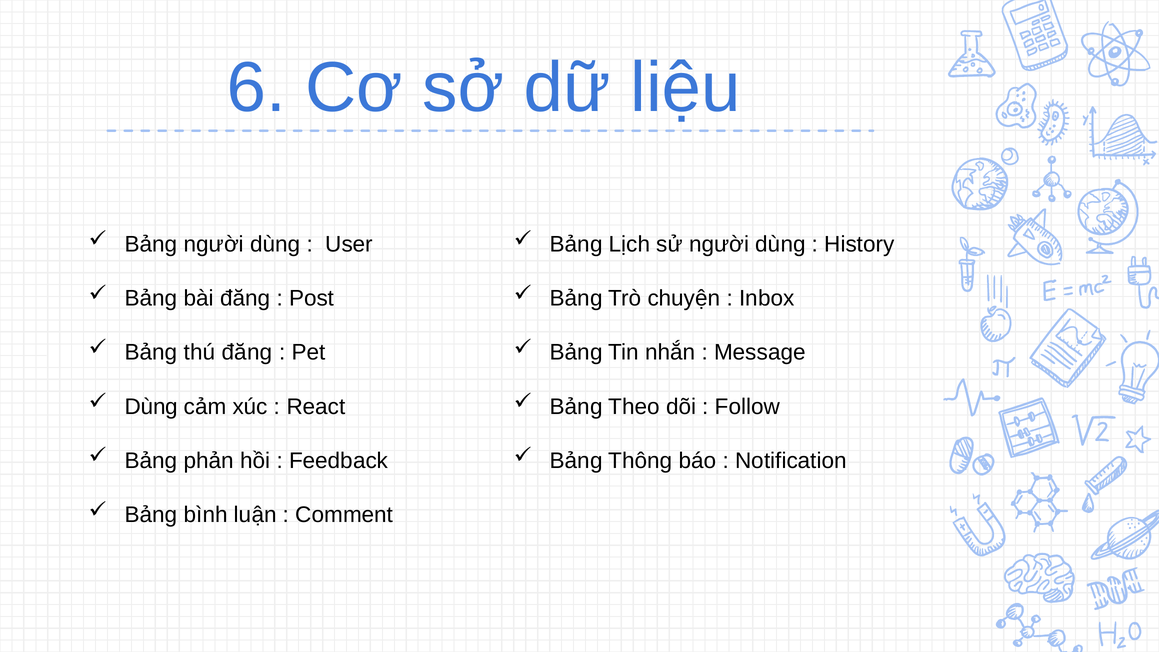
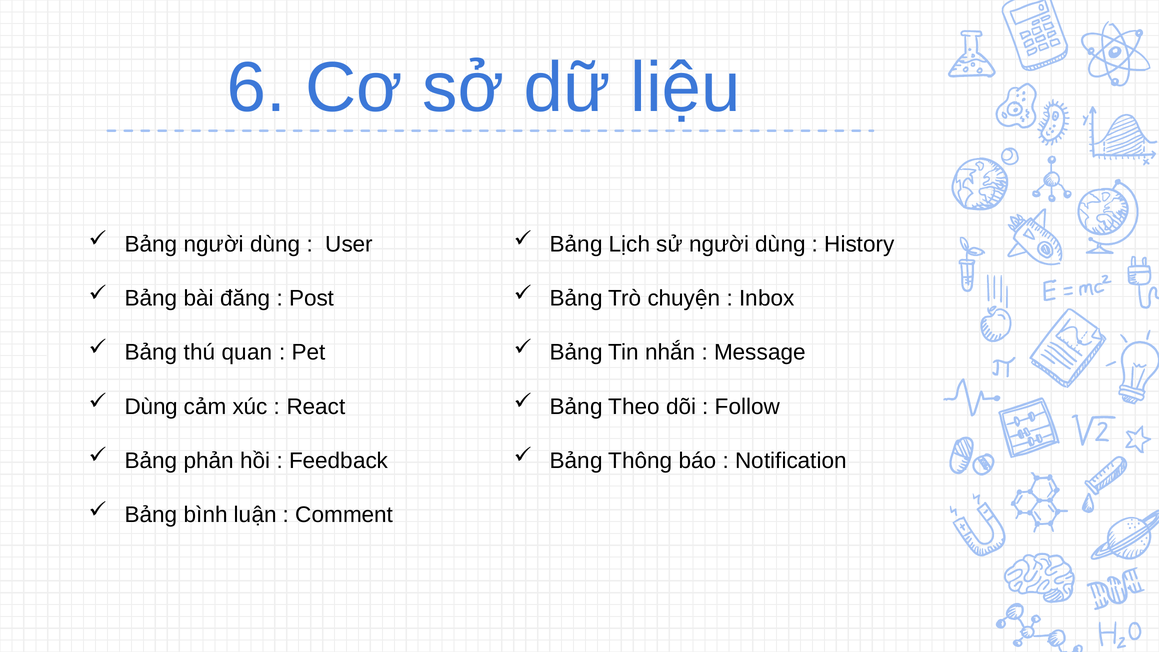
thú đăng: đăng -> quan (247, 352)
